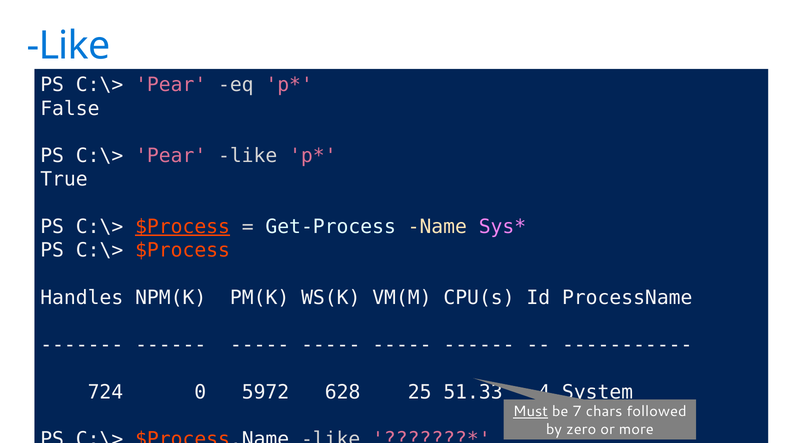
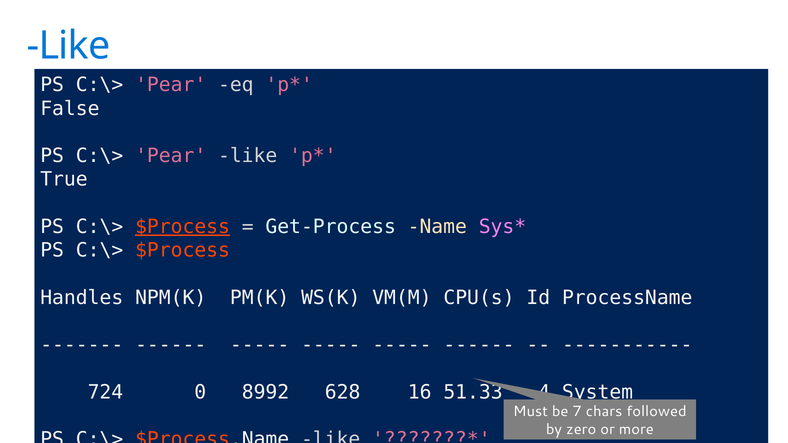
5972: 5972 -> 8992 (265, 392)
25: 25 -> 16 (420, 392)
Must underline: present -> none (530, 412)
